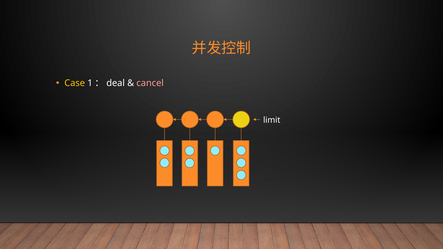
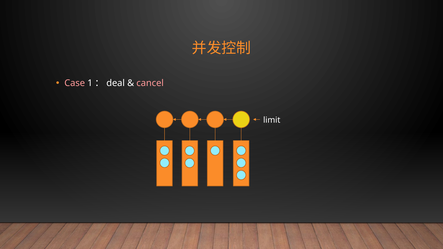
Case colour: yellow -> pink (75, 83)
